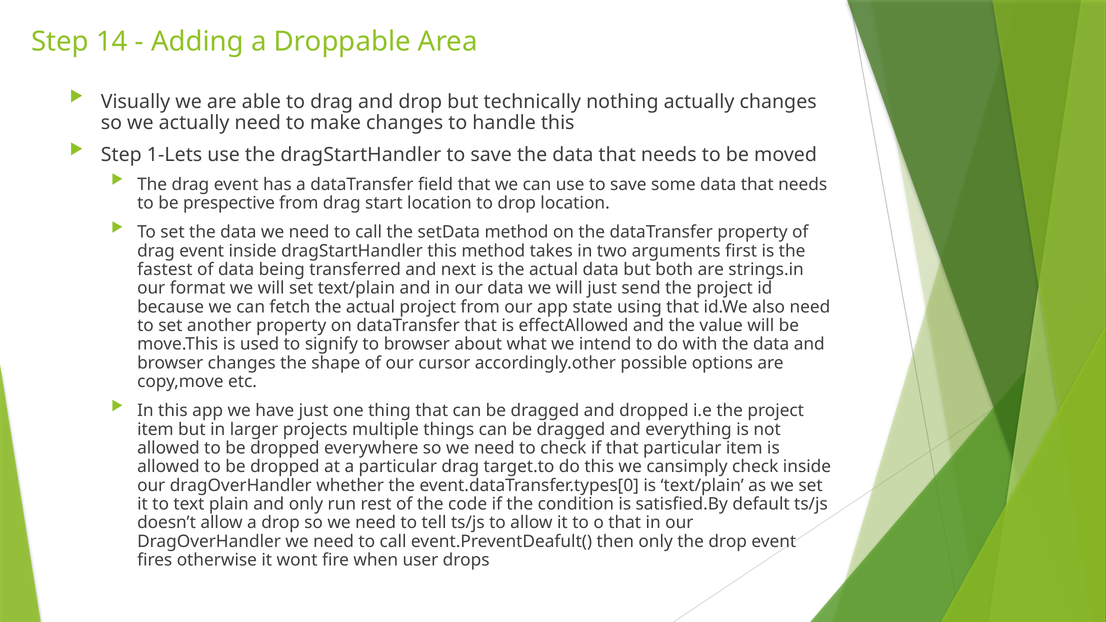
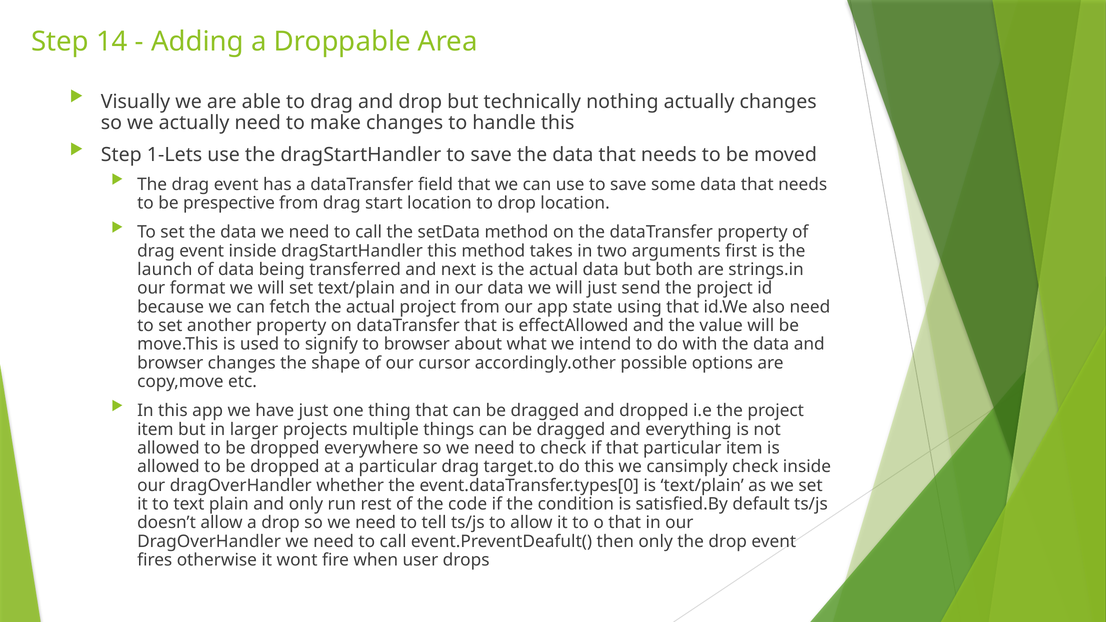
fastest: fastest -> launch (165, 270)
